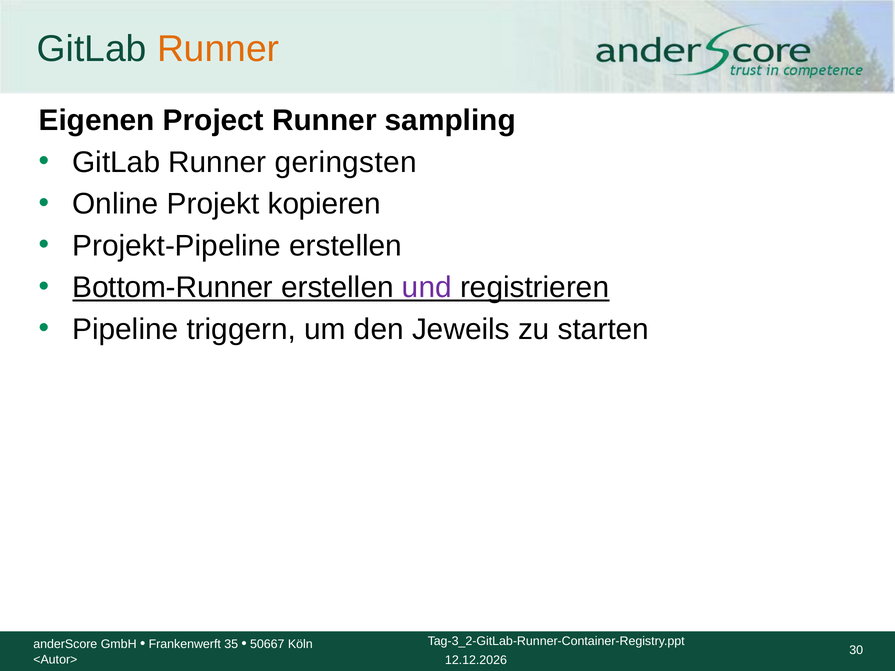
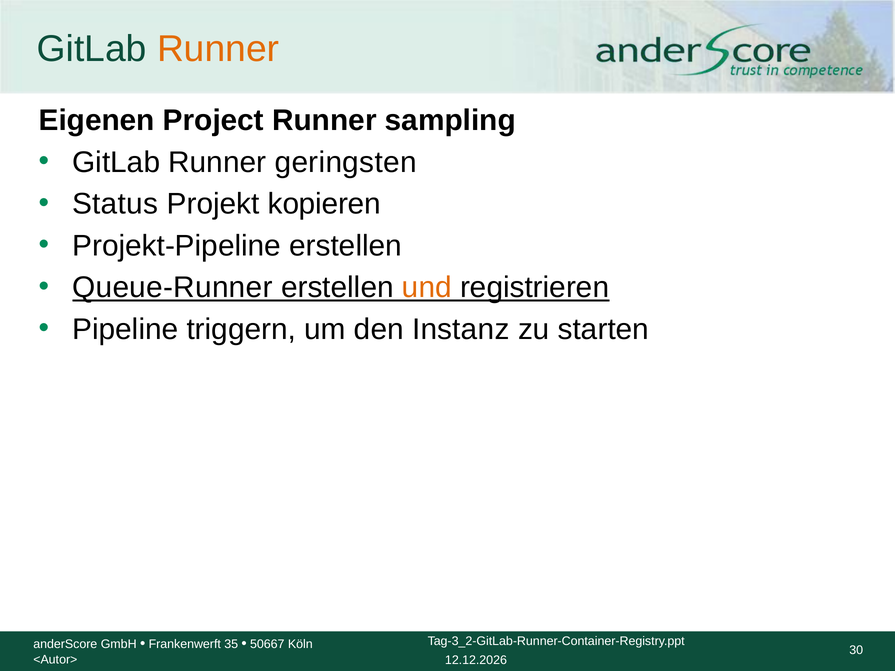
Online: Online -> Status (115, 204)
Bottom-Runner: Bottom-Runner -> Queue-Runner (172, 288)
und colour: purple -> orange (427, 288)
Jeweils: Jeweils -> Instanz (461, 329)
